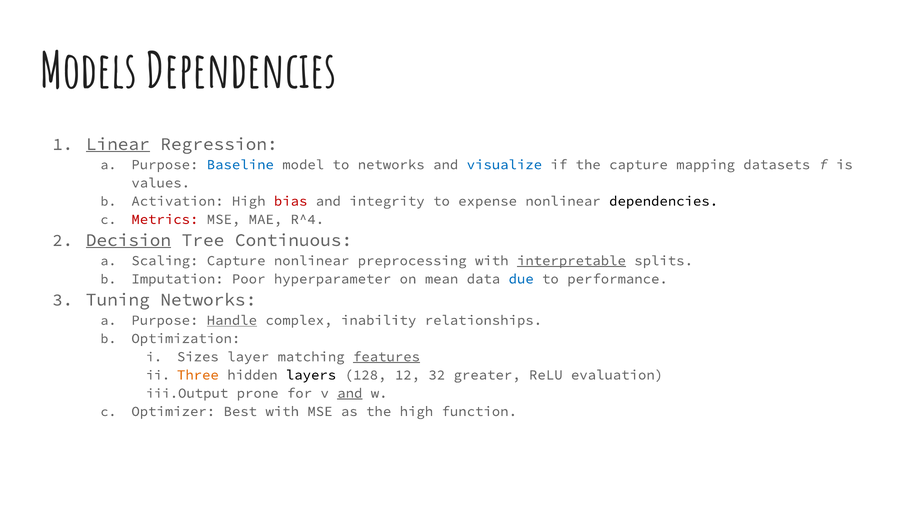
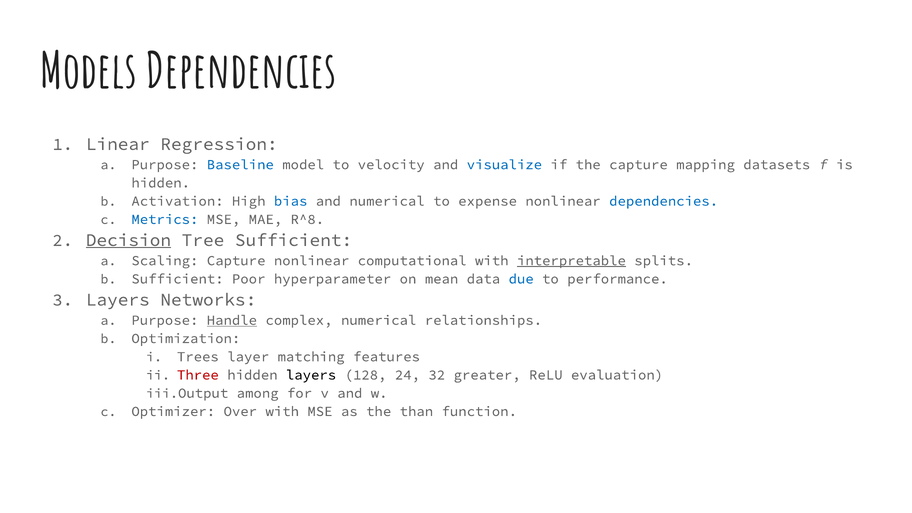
Linear underline: present -> none (118, 144)
to networks: networks -> velocity (391, 165)
values: values -> hidden (161, 183)
bias colour: red -> blue (291, 201)
and integrity: integrity -> numerical (387, 201)
dependencies colour: black -> blue (664, 201)
Metrics colour: red -> blue (165, 219)
R^4: R^4 -> R^8 (307, 219)
Tree Continuous: Continuous -> Sufficient (294, 240)
preprocessing: preprocessing -> computational (412, 261)
Imputation: Imputation -> Sufficient (177, 279)
Tuning: Tuning -> Layers (118, 300)
complex inability: inability -> numerical (379, 320)
Sizes: Sizes -> Trees (198, 357)
features underline: present -> none (387, 357)
Three colour: orange -> red (198, 375)
12: 12 -> 24 (407, 375)
prone: prone -> among (258, 393)
and underline: present -> none (350, 393)
Best: Best -> Over (240, 411)
the high: high -> than (416, 411)
